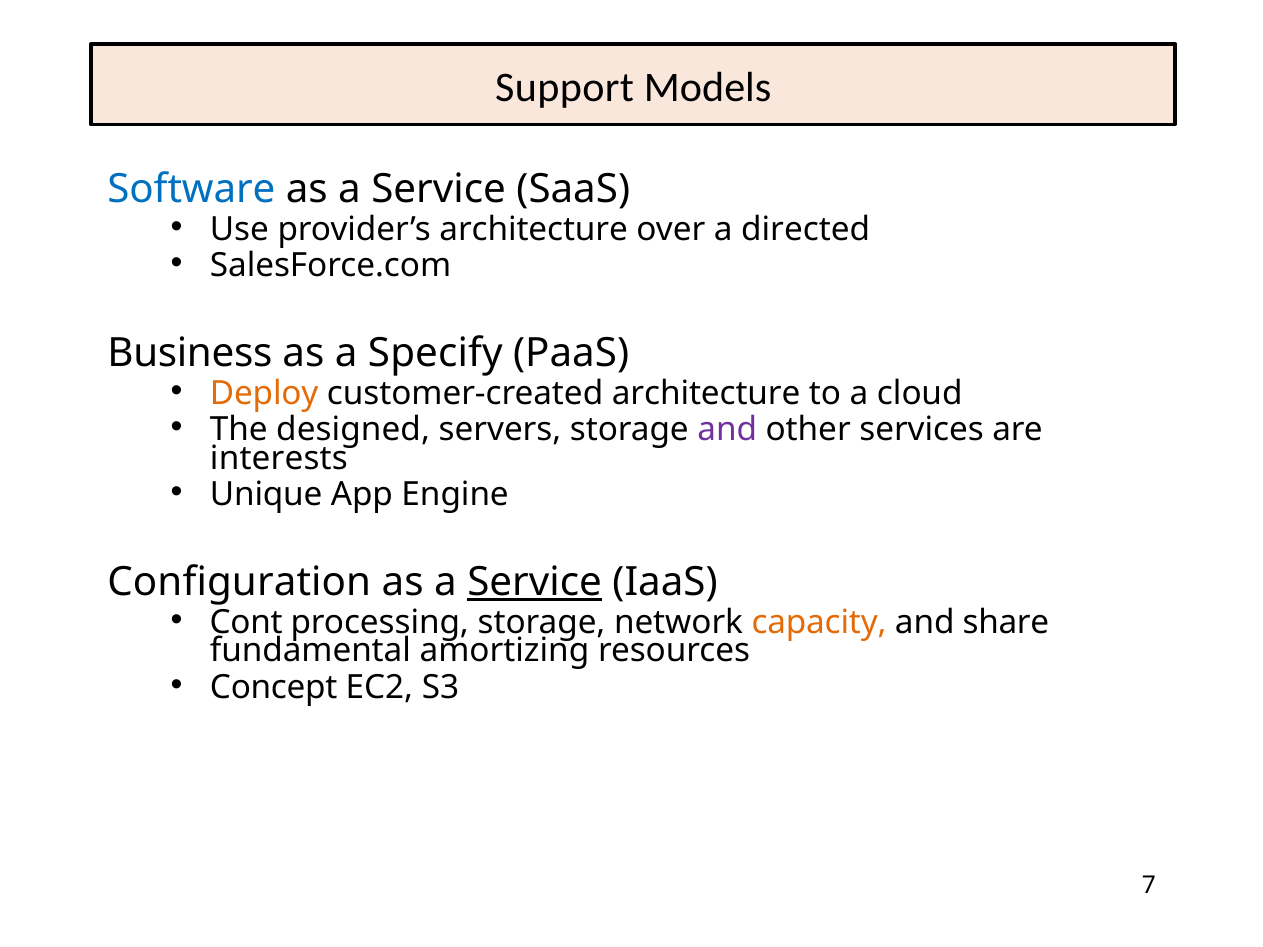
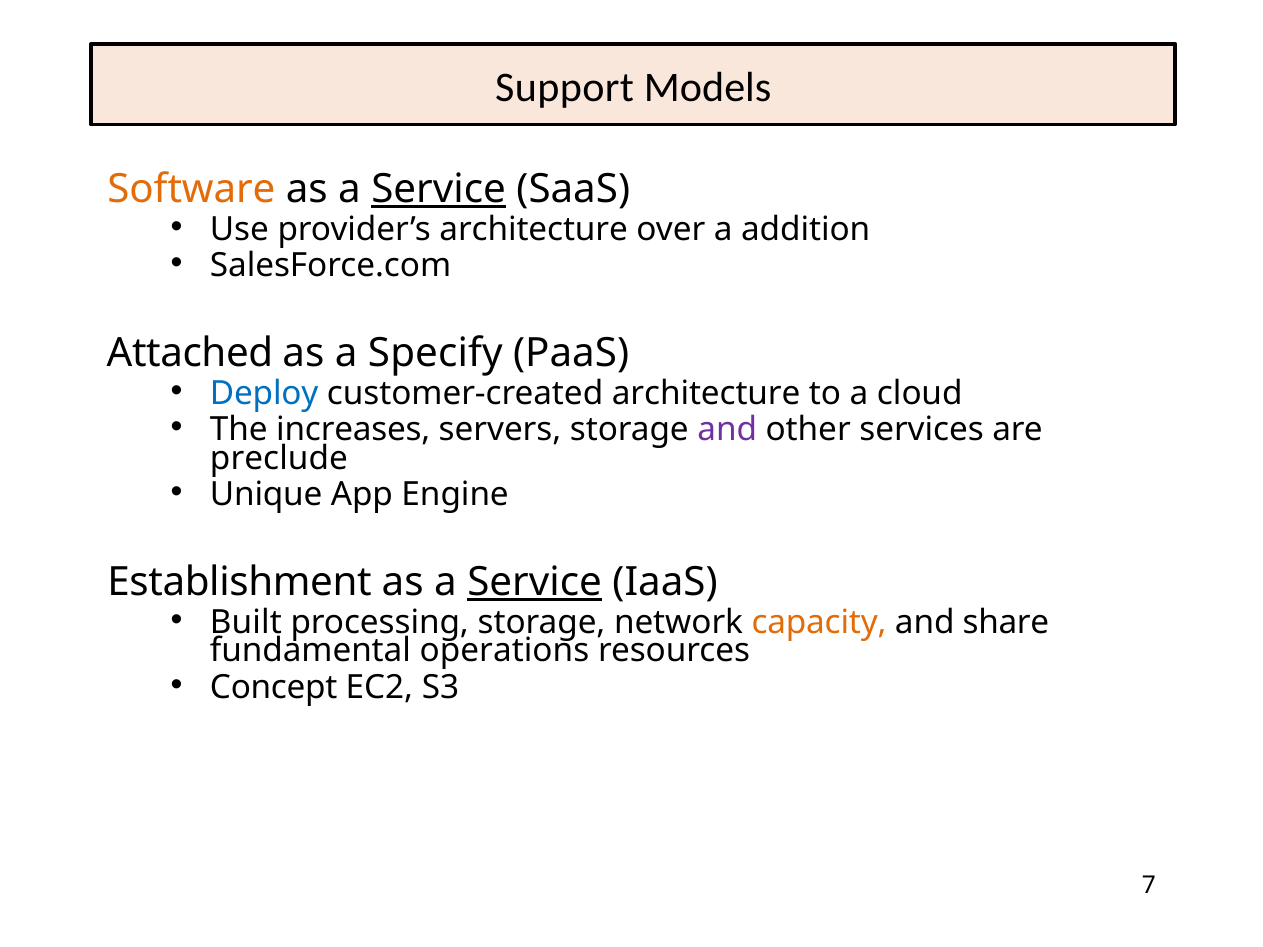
Software colour: blue -> orange (191, 189)
Service underline: none -> present (439, 189)
directed: directed -> addition (806, 229)
Business: Business -> Attached (190, 353)
Deploy colour: orange -> blue (264, 393)
designed: designed -> increases (353, 429)
interests: interests -> preclude (279, 458)
Configuration: Configuration -> Establishment (240, 582)
Cont: Cont -> Built (246, 622)
amortizing: amortizing -> operations (504, 651)
